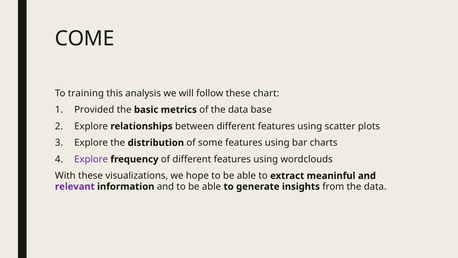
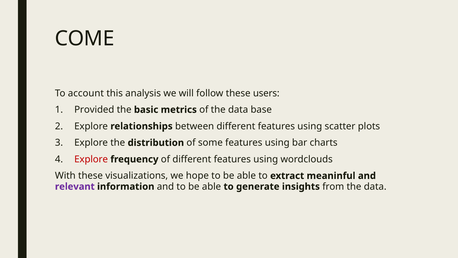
training: training -> account (86, 93)
chart: chart -> users (266, 93)
Explore colour: purple -> red (91, 159)
